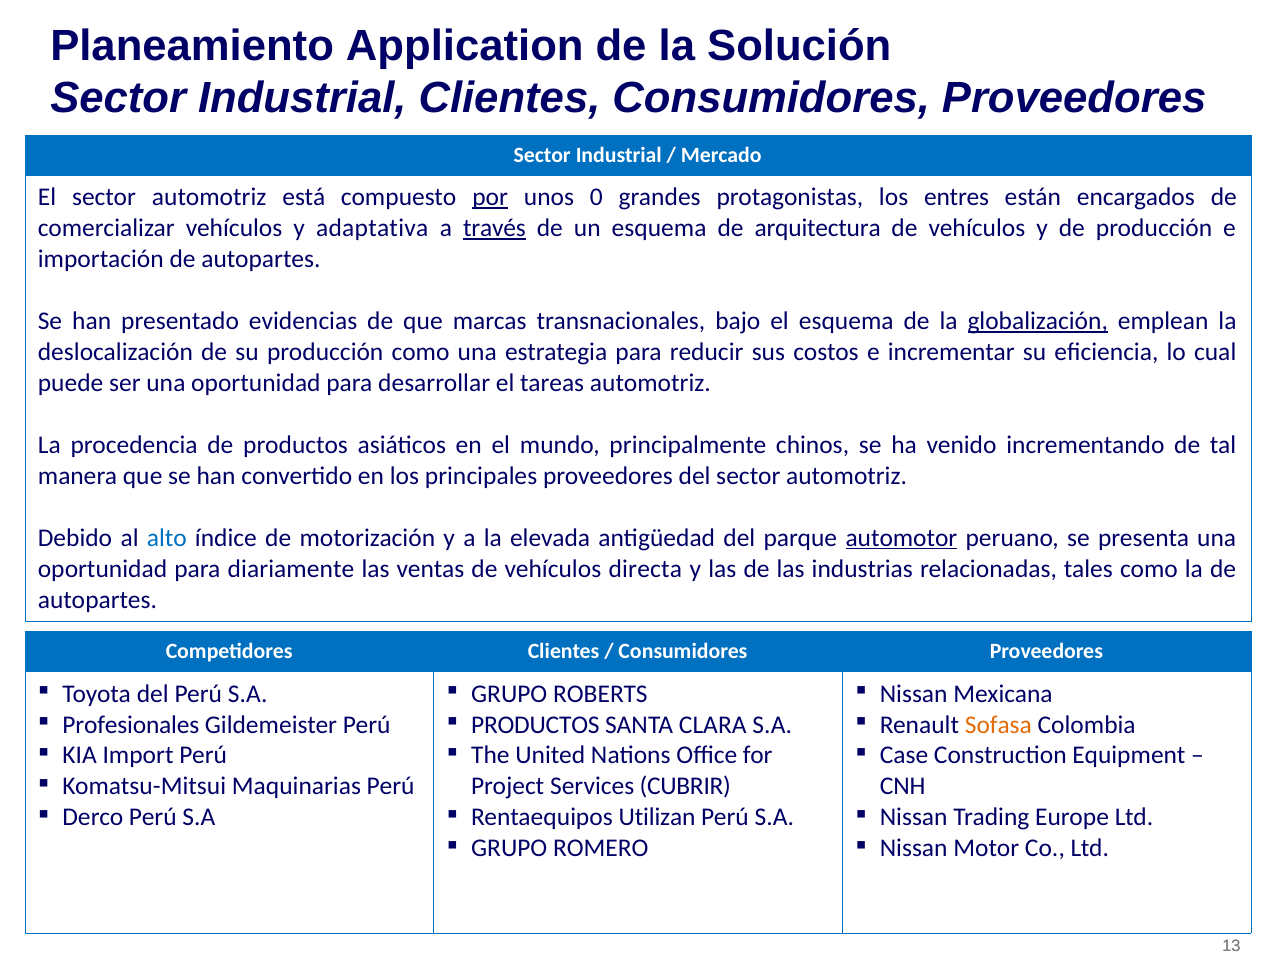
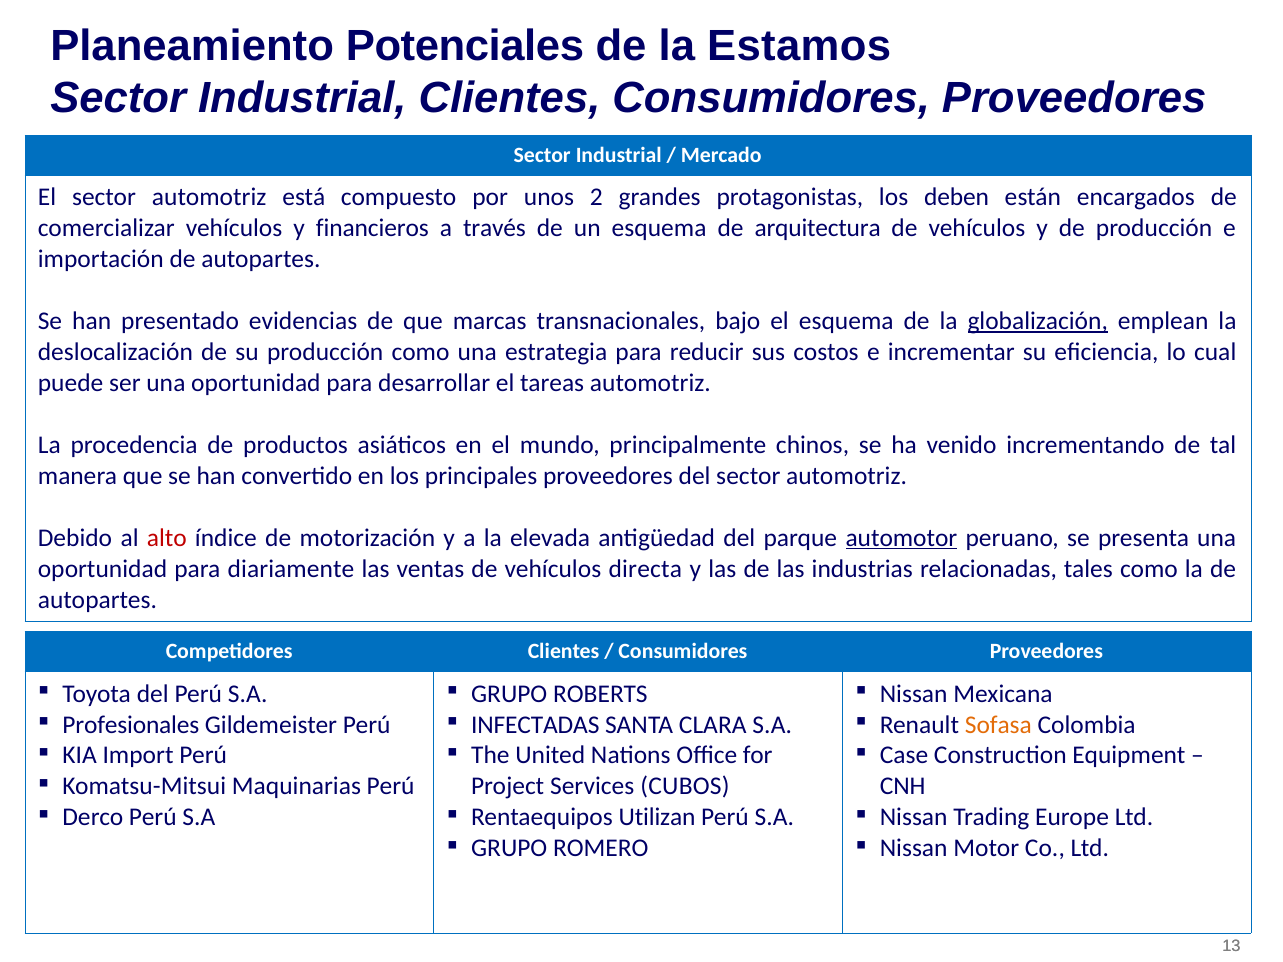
Application: Application -> Potenciales (465, 46)
Solución: Solución -> Estamos (799, 46)
por underline: present -> none (490, 197)
0: 0 -> 2 (596, 197)
entres: entres -> deben (957, 197)
adaptativa: adaptativa -> financieros (372, 228)
través underline: present -> none (494, 228)
alto colour: blue -> red (167, 538)
PRODUCTOS: PRODUCTOS -> INFECTADAS (535, 725)
CUBRIR: CUBRIR -> CUBOS (685, 787)
